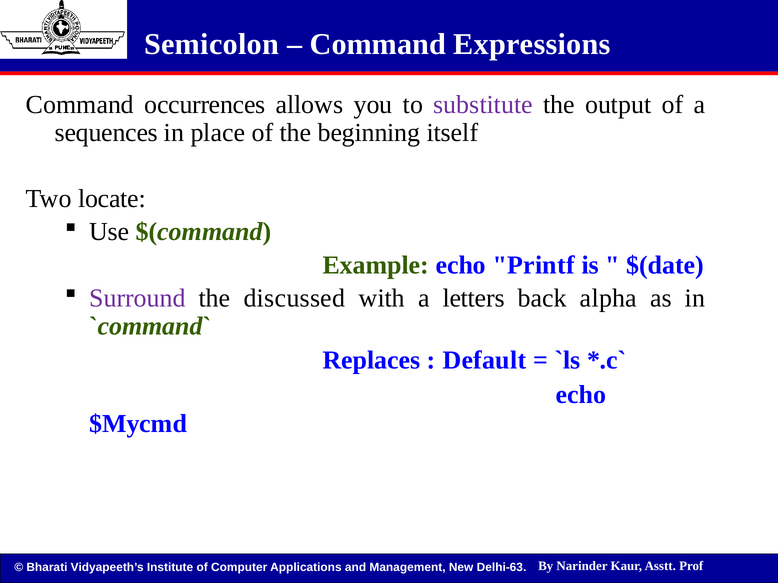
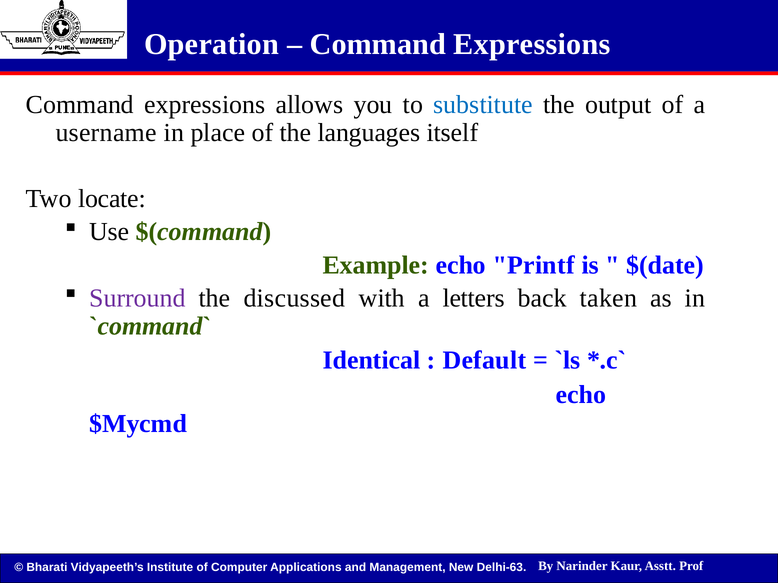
Semicolon: Semicolon -> Operation (212, 44)
occurrences: occurrences -> expressions (205, 105)
substitute colour: purple -> blue (483, 105)
sequences: sequences -> username (106, 133)
beginning: beginning -> languages (369, 133)
alpha: alpha -> taken (608, 298)
Replaces: Replaces -> Identical (371, 361)
